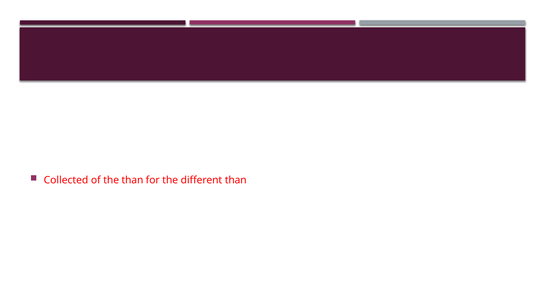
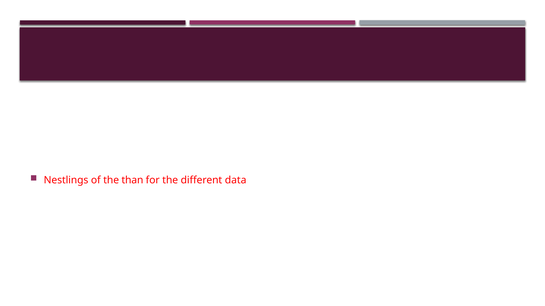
Collected: Collected -> Nestlings (66, 180)
different than: than -> data (236, 180)
